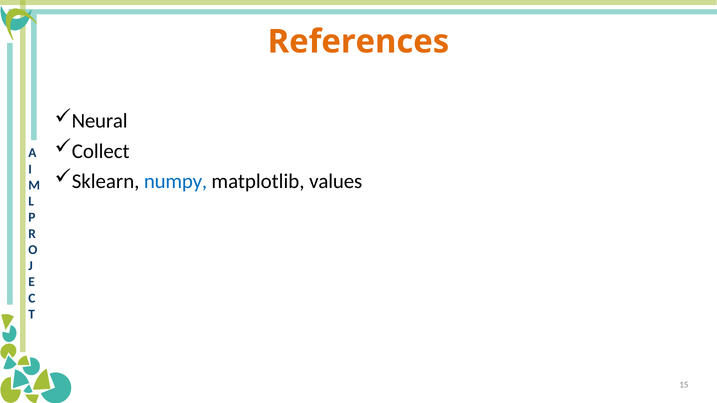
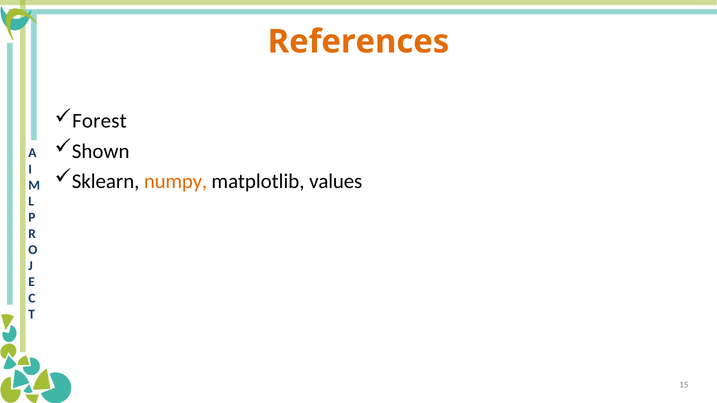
Neural: Neural -> Forest (99, 121)
Collect: Collect -> Shown (101, 151)
numpy colour: blue -> orange (176, 181)
